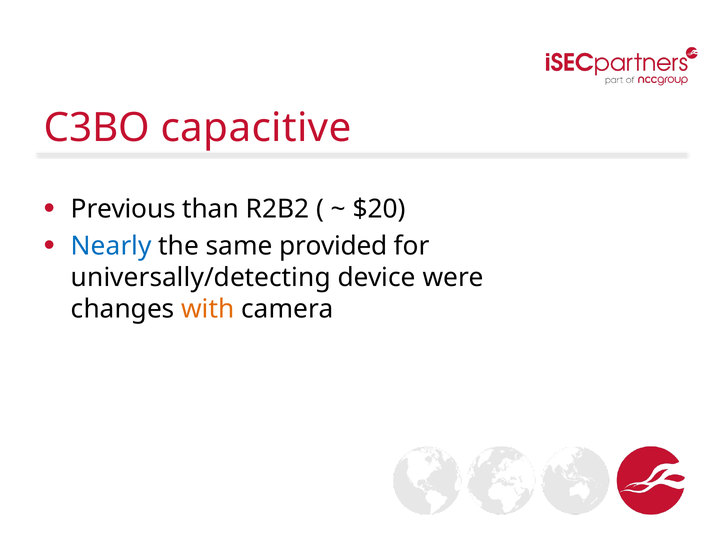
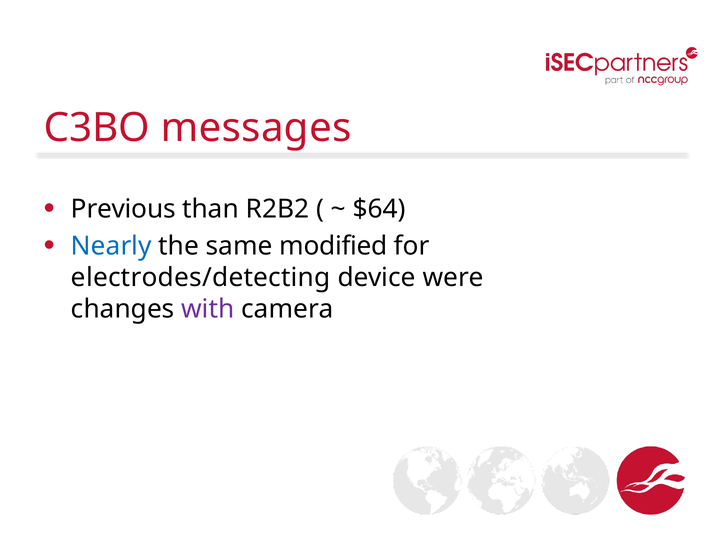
capacitive: capacitive -> messages (256, 128)
$20: $20 -> $64 (379, 209)
provided: provided -> modified (333, 246)
universally/detecting: universally/detecting -> electrodes/detecting (201, 278)
with colour: orange -> purple (208, 309)
